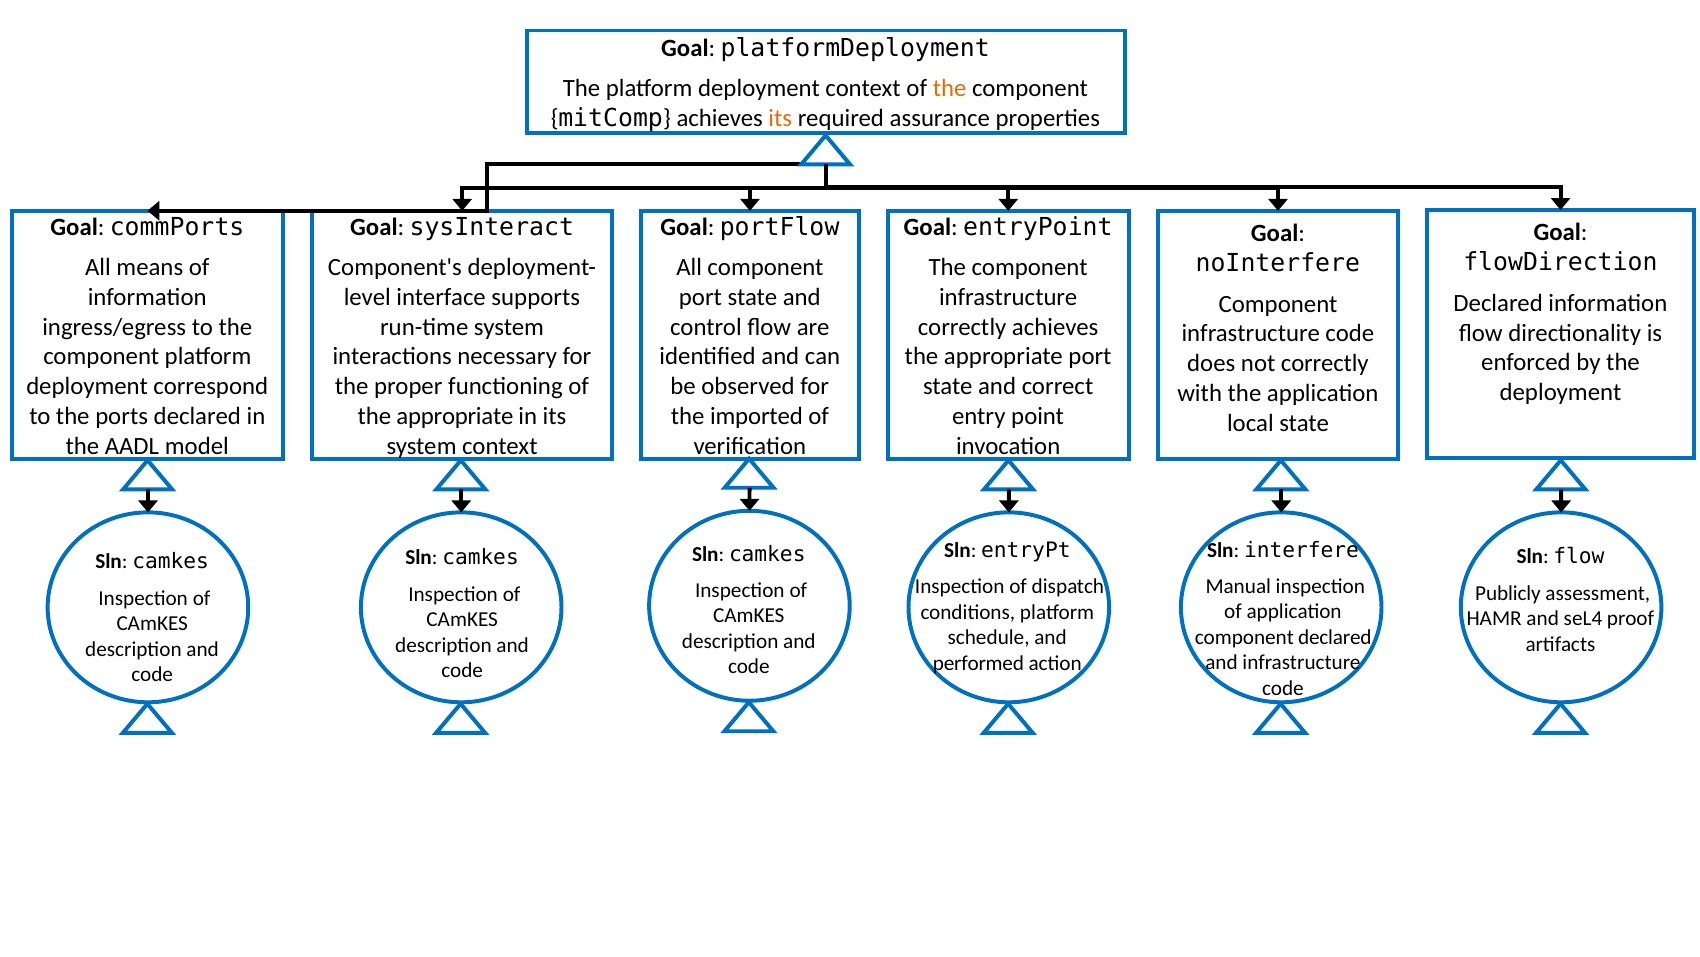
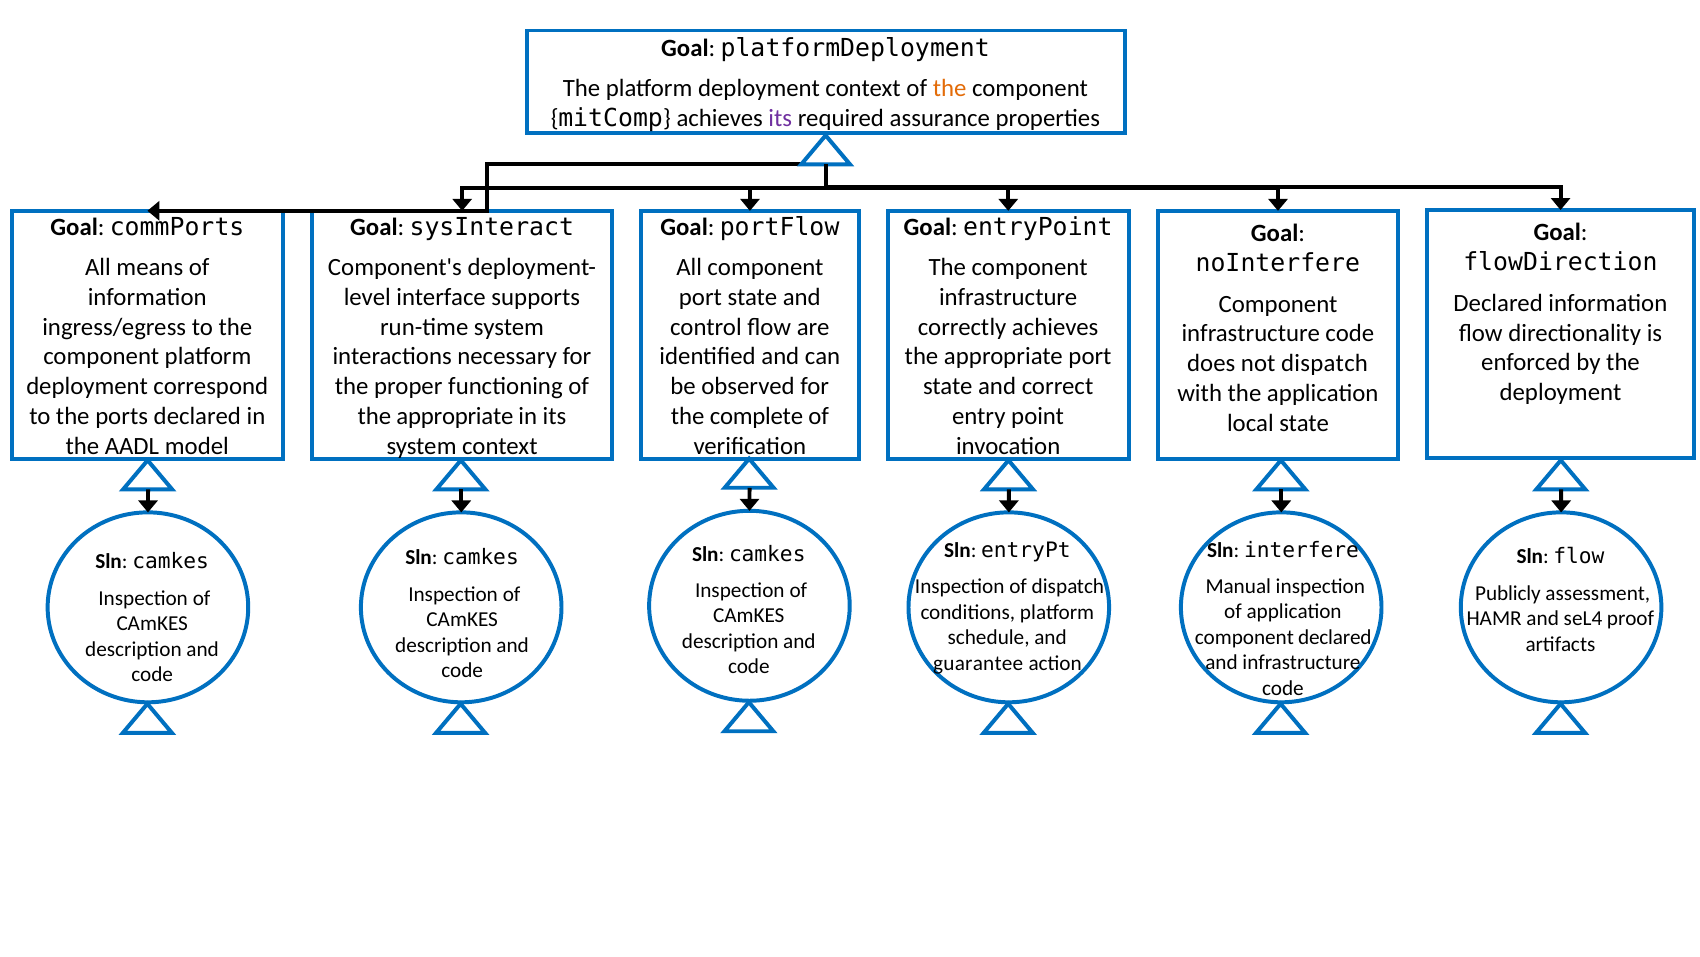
its colour: orange -> purple (780, 118)
not correctly: correctly -> dispatch (1325, 363)
imported: imported -> complete (756, 416)
performed: performed -> guarantee (978, 663)
